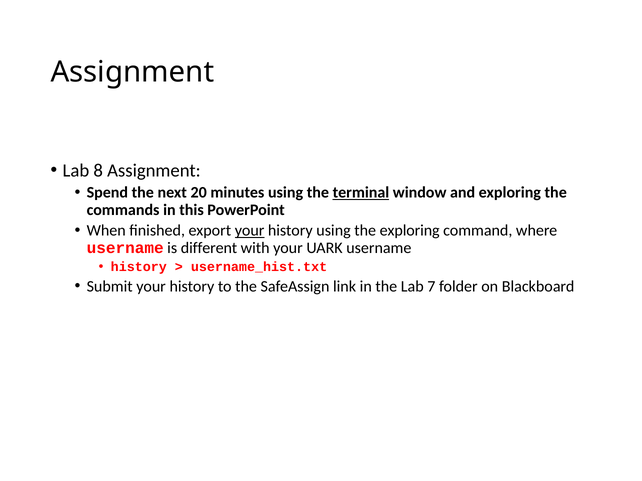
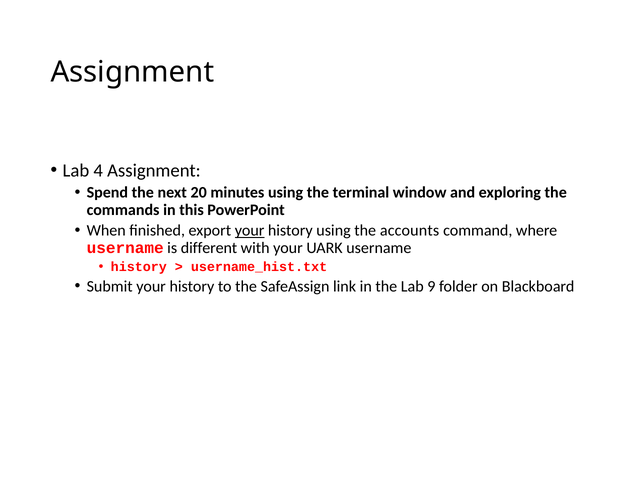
8: 8 -> 4 (98, 171)
terminal underline: present -> none (361, 193)
the exploring: exploring -> accounts (410, 231)
7: 7 -> 9 (431, 287)
